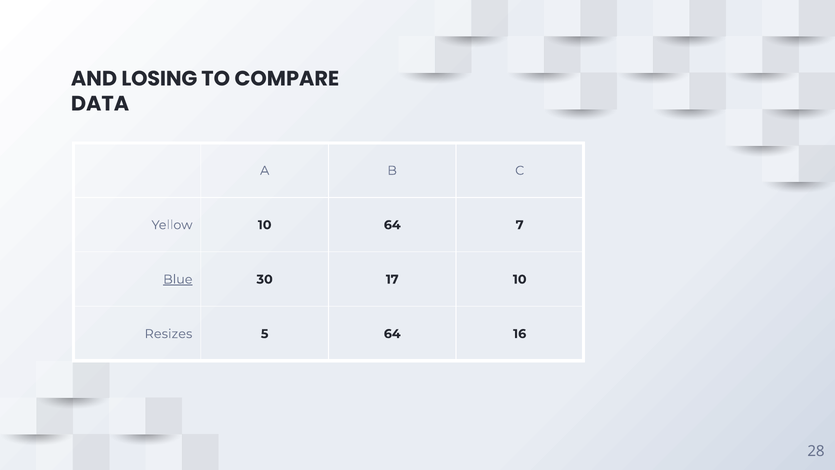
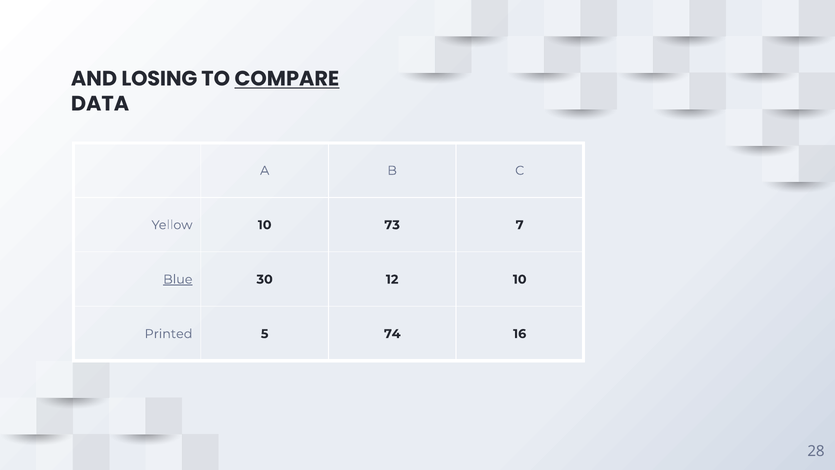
COMPARE underline: none -> present (287, 79)
10 64: 64 -> 73 (392, 225)
17: 17 -> 12 (392, 279)
Resizes: Resizes -> Printed (168, 334)
5 64: 64 -> 74 (392, 334)
